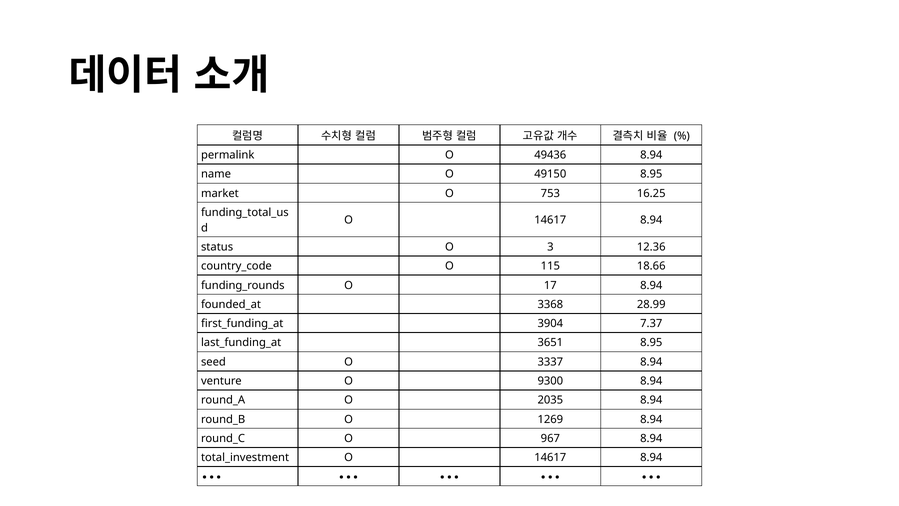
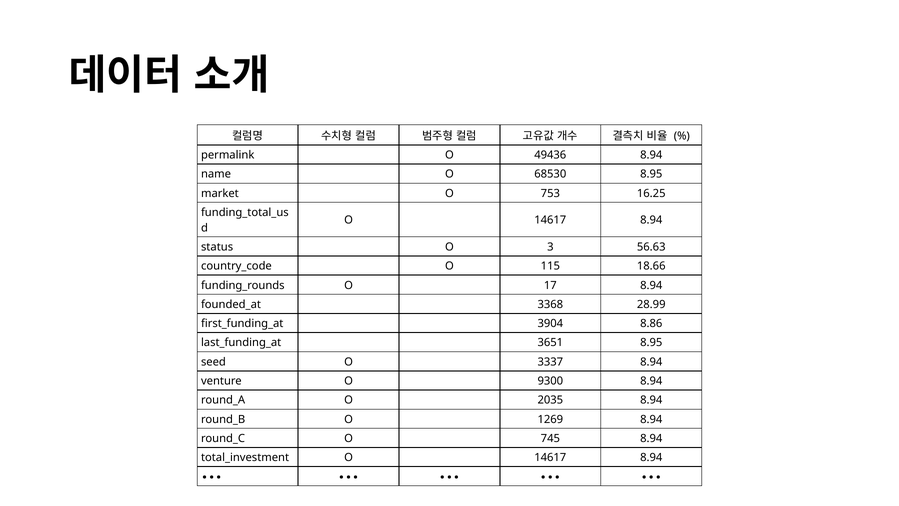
49150: 49150 -> 68530 (550, 174)
12.36: 12.36 -> 56.63 (651, 247)
7.37: 7.37 -> 8.86 (651, 323)
967: 967 -> 745 (550, 438)
